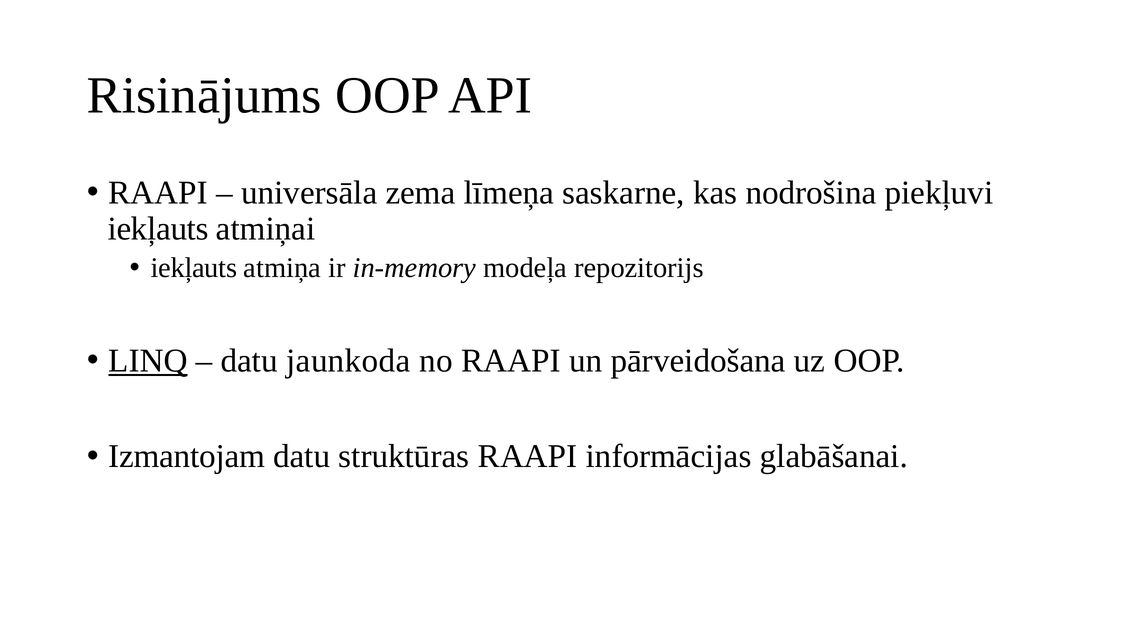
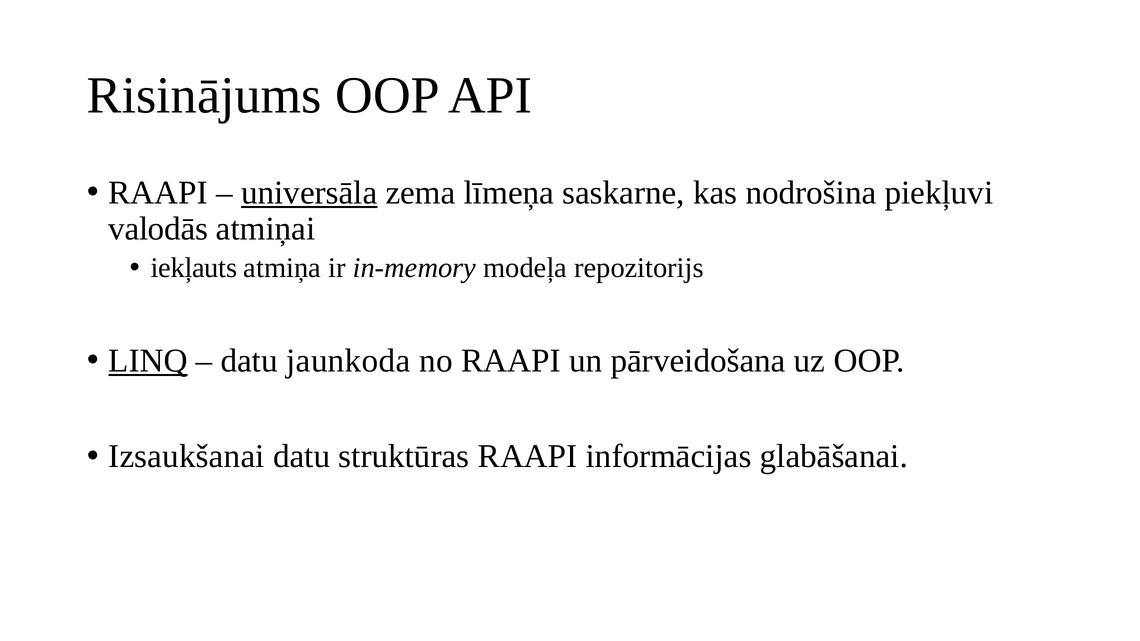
universāla underline: none -> present (309, 193)
iekļauts: iekļauts -> valodās (158, 229)
Izmantojam: Izmantojam -> Izsaukšanai (186, 457)
